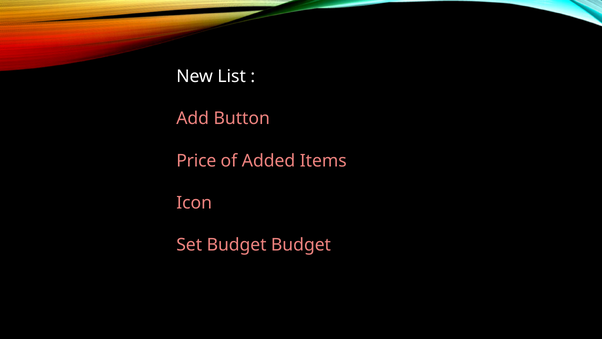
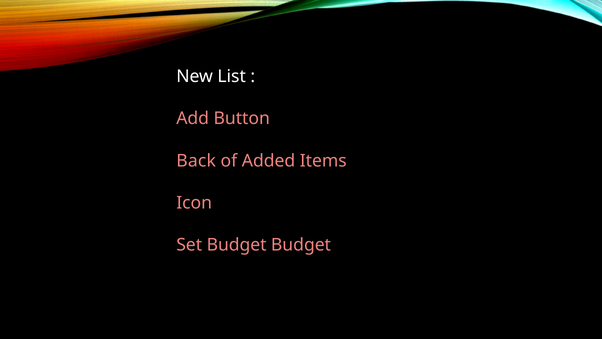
Price: Price -> Back (196, 161)
